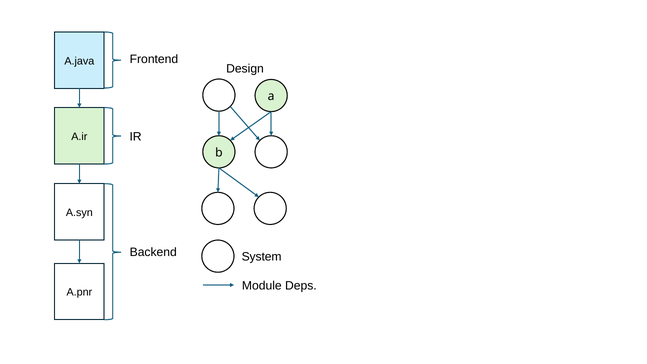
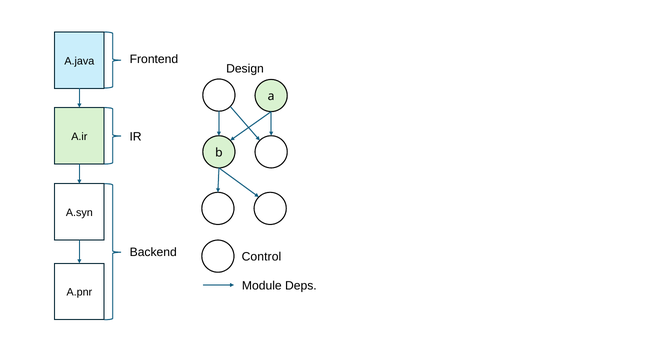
System: System -> Control (261, 257)
